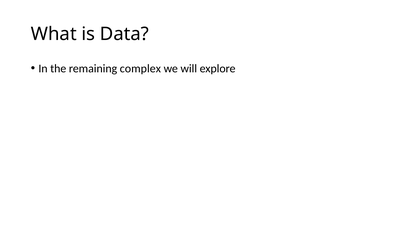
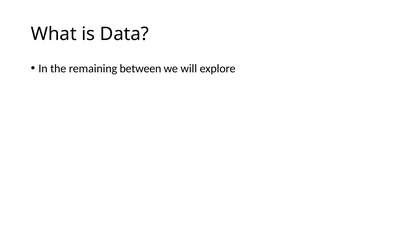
complex: complex -> between (140, 68)
